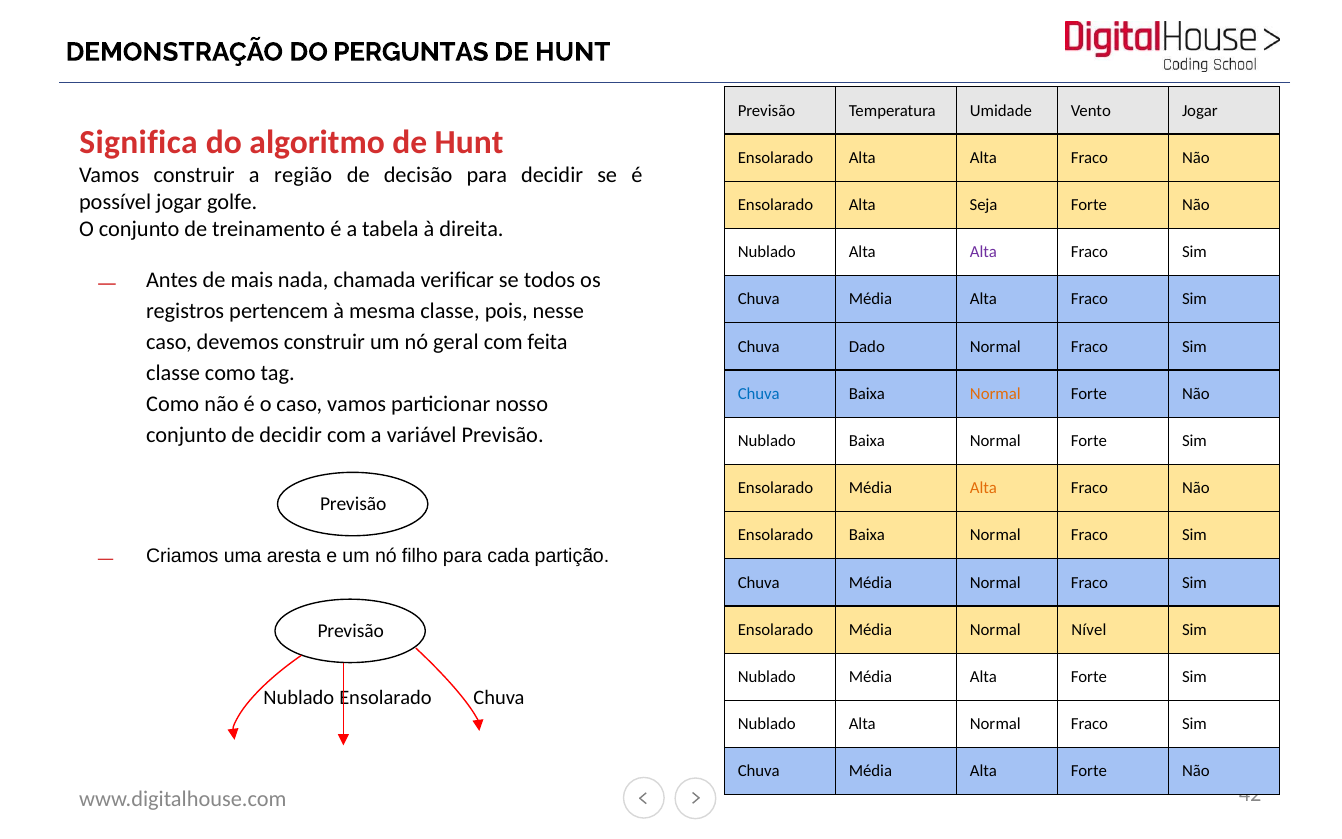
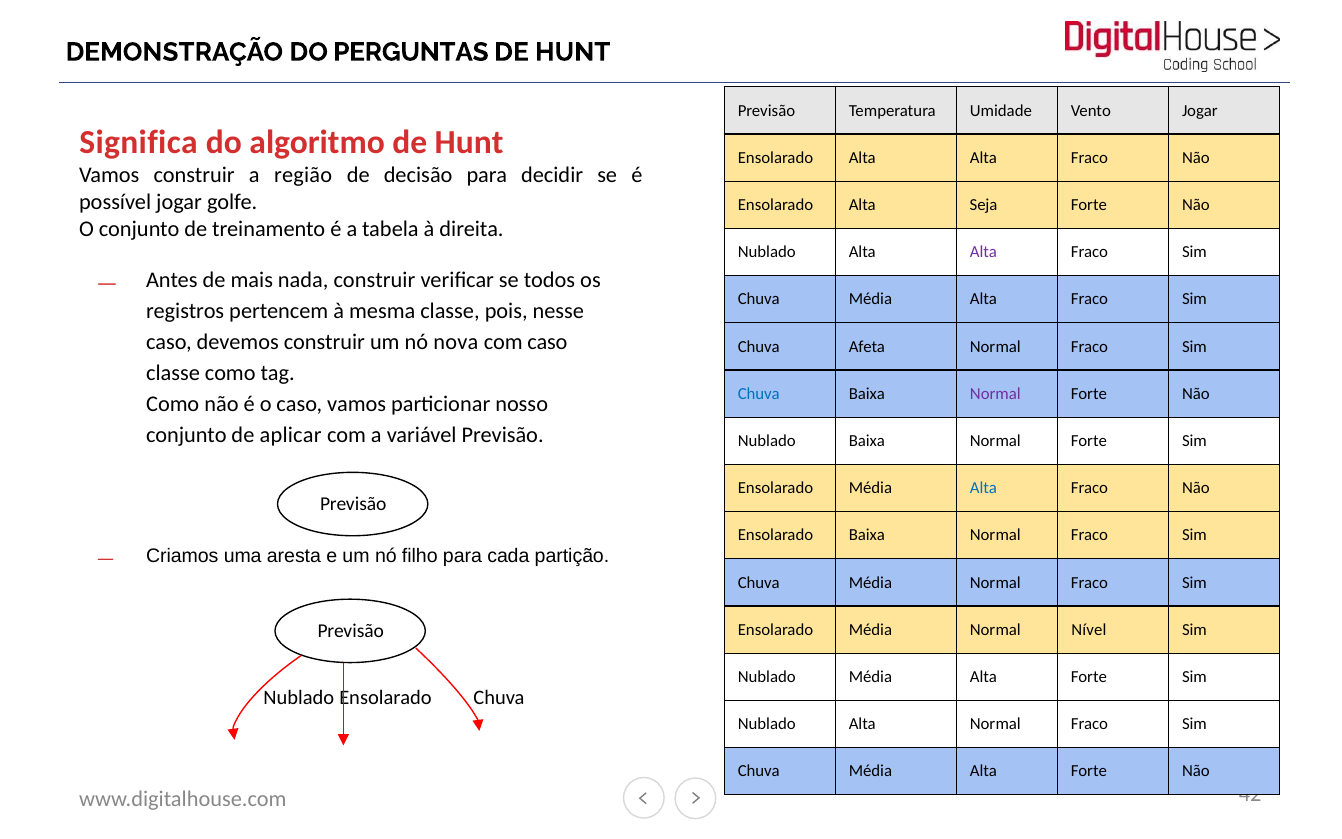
nada chamada: chamada -> construir (374, 280)
geral: geral -> nova (456, 342)
com feita: feita -> caso (547, 342)
Dado: Dado -> Afeta (867, 346)
Normal colour: orange -> purple (995, 394)
de decidir: decidir -> aplicar (291, 435)
Alta colour: orange -> blue (983, 488)
